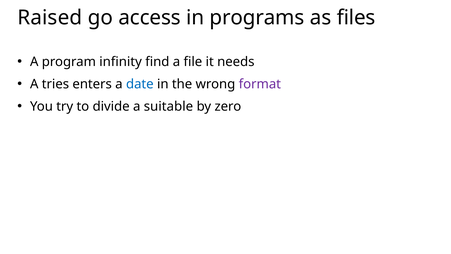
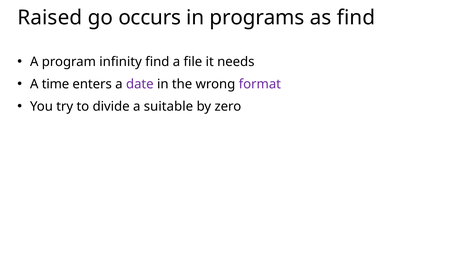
access: access -> occurs (150, 18)
as files: files -> find (356, 18)
tries: tries -> time (56, 84)
date colour: blue -> purple (140, 84)
